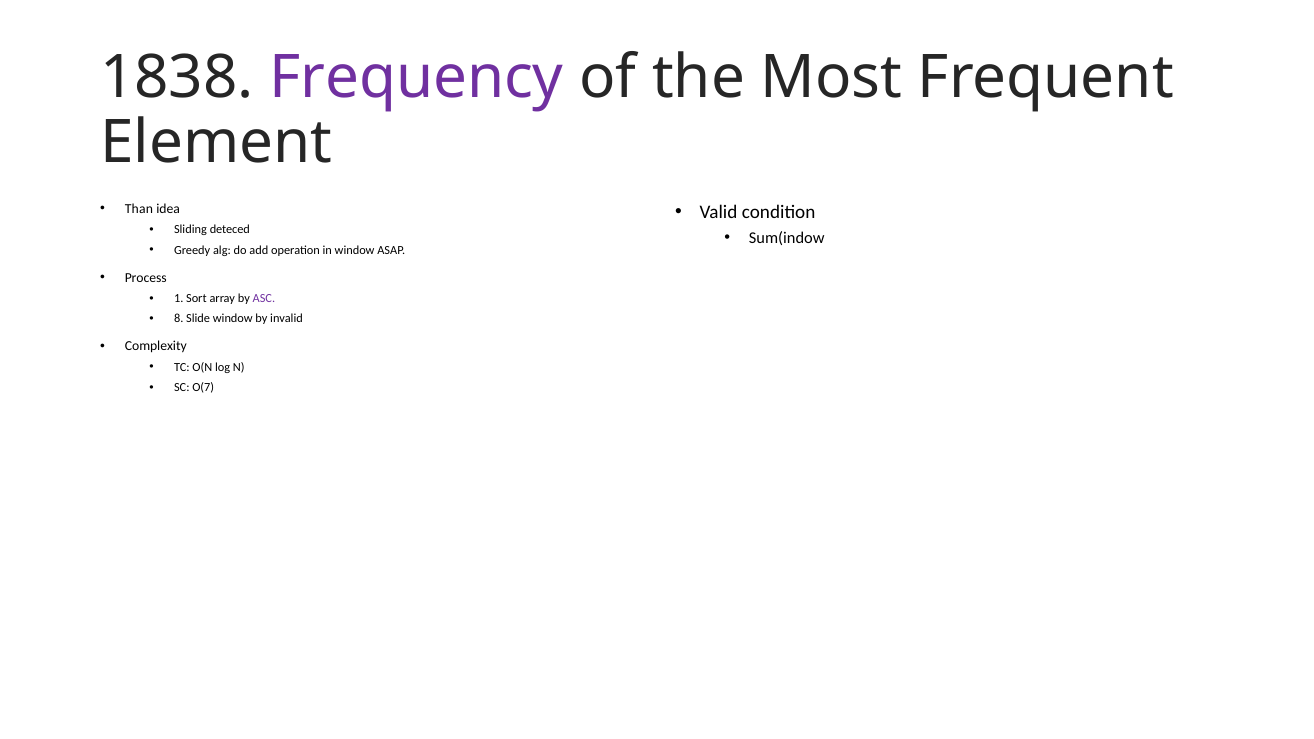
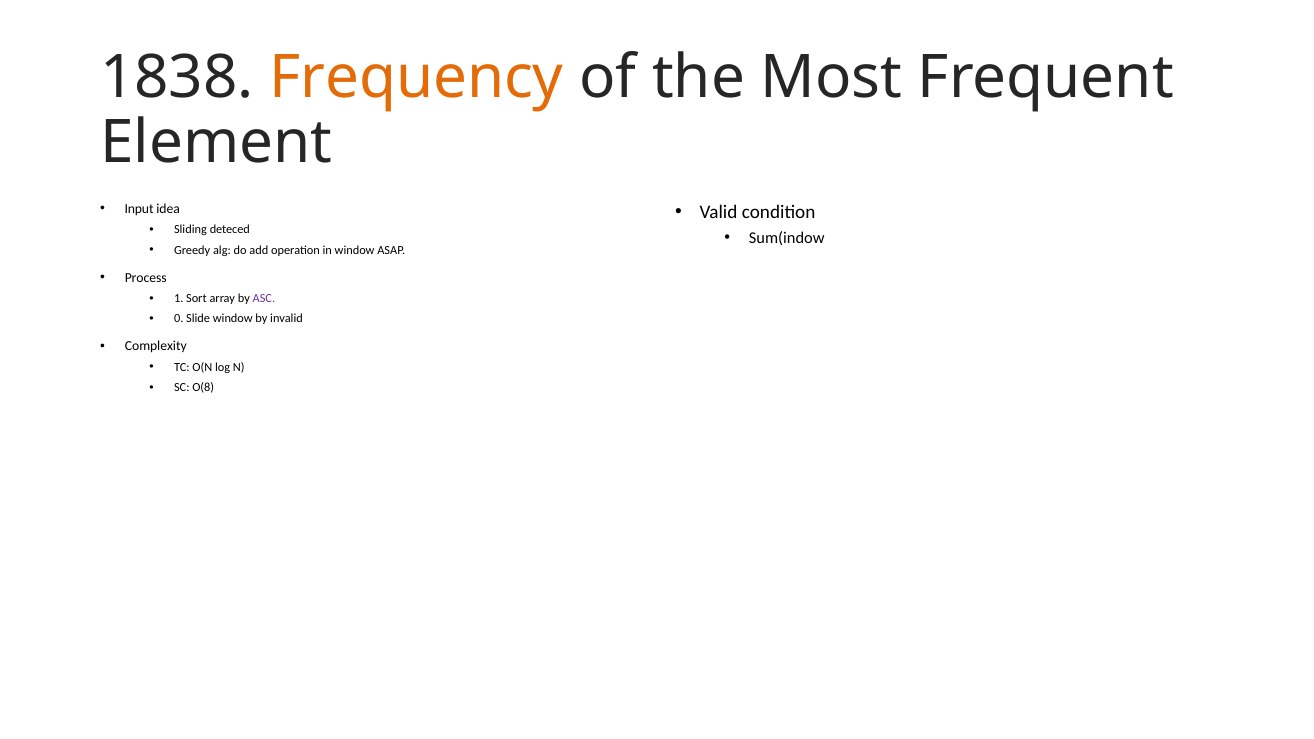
Frequency colour: purple -> orange (417, 78)
Than: Than -> Input (139, 209)
8: 8 -> 0 (179, 319)
O(7: O(7 -> O(8 (203, 387)
